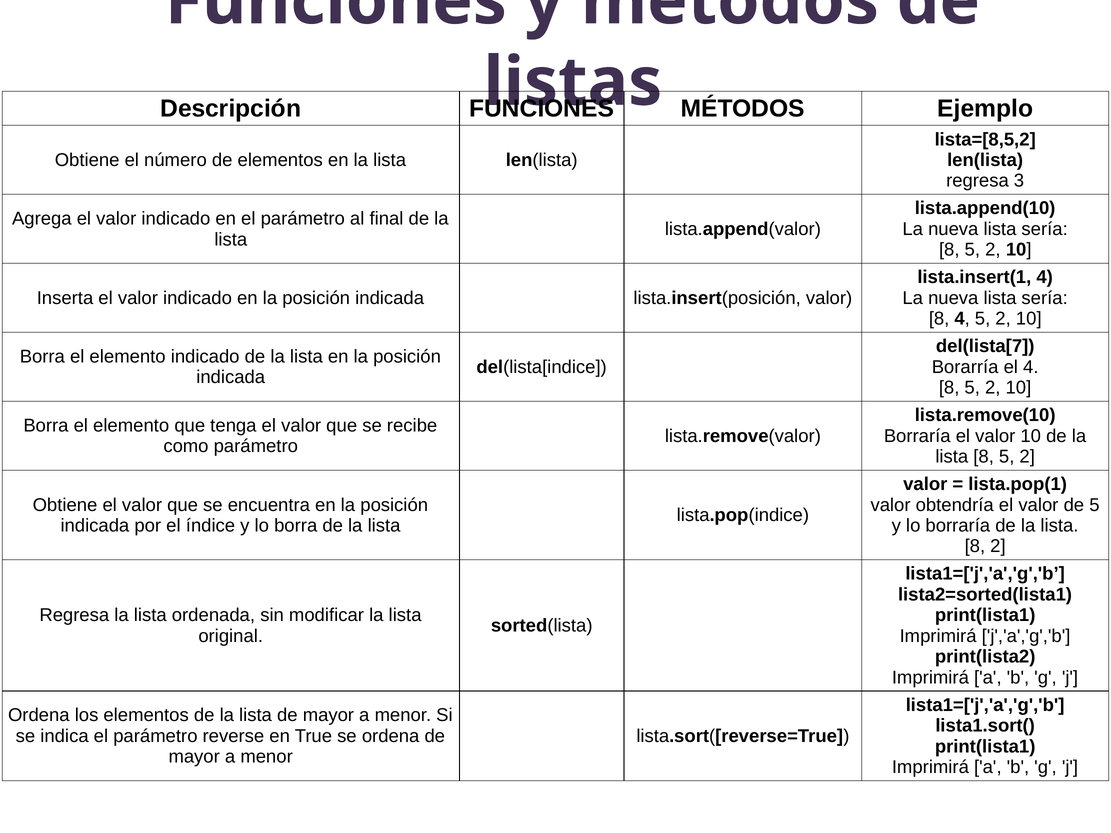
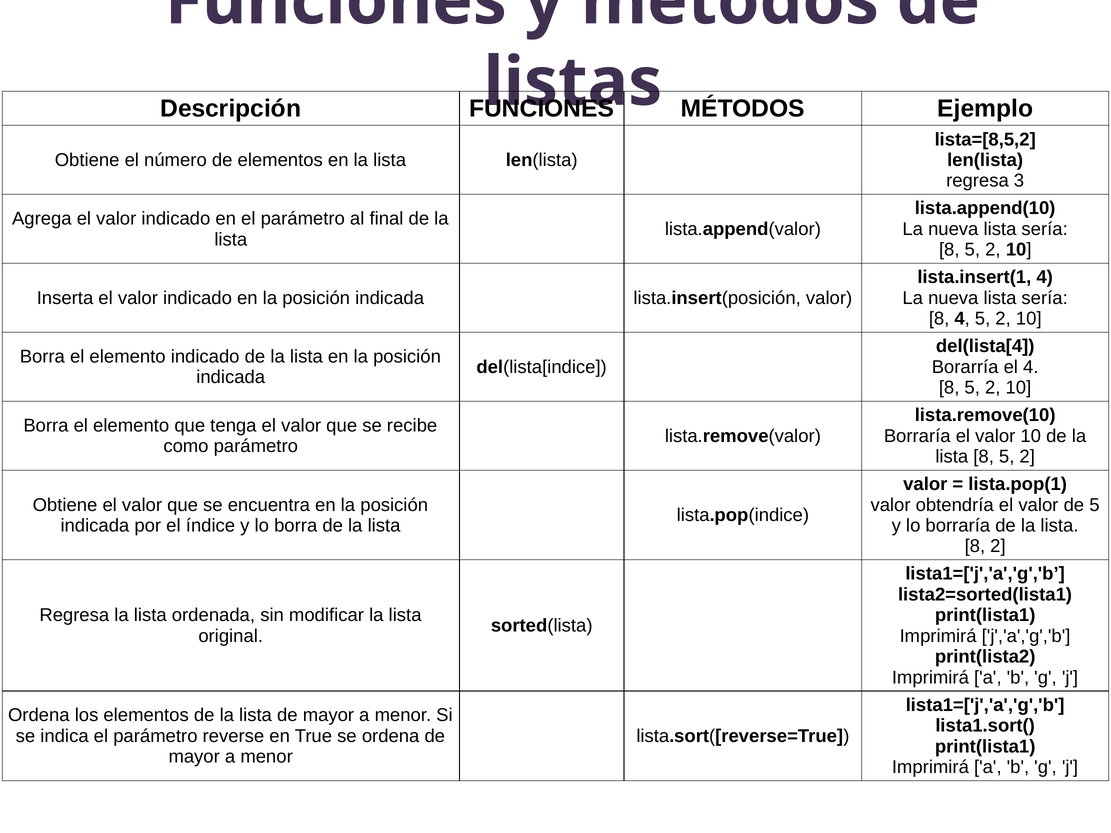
del(lista[7: del(lista[7 -> del(lista[4 (985, 346)
